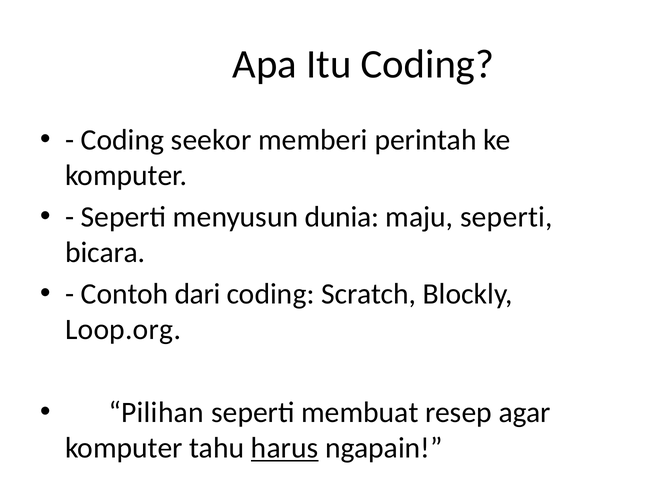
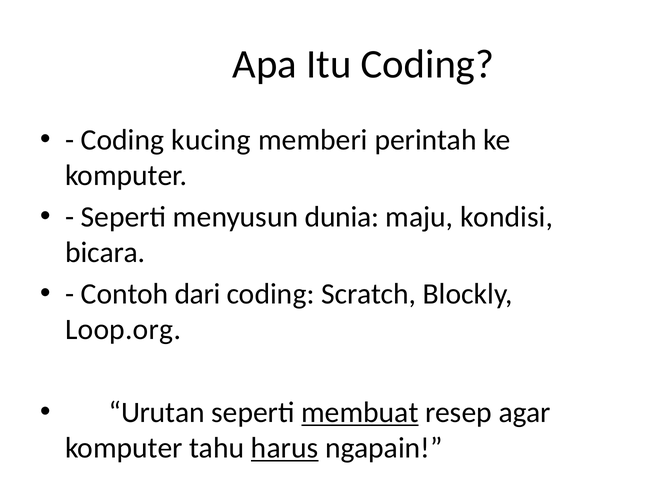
seekor: seekor -> kucing (211, 140)
maju seperti: seperti -> kondisi (507, 217)
Pilihan: Pilihan -> Urutan (163, 413)
membuat underline: none -> present (360, 413)
